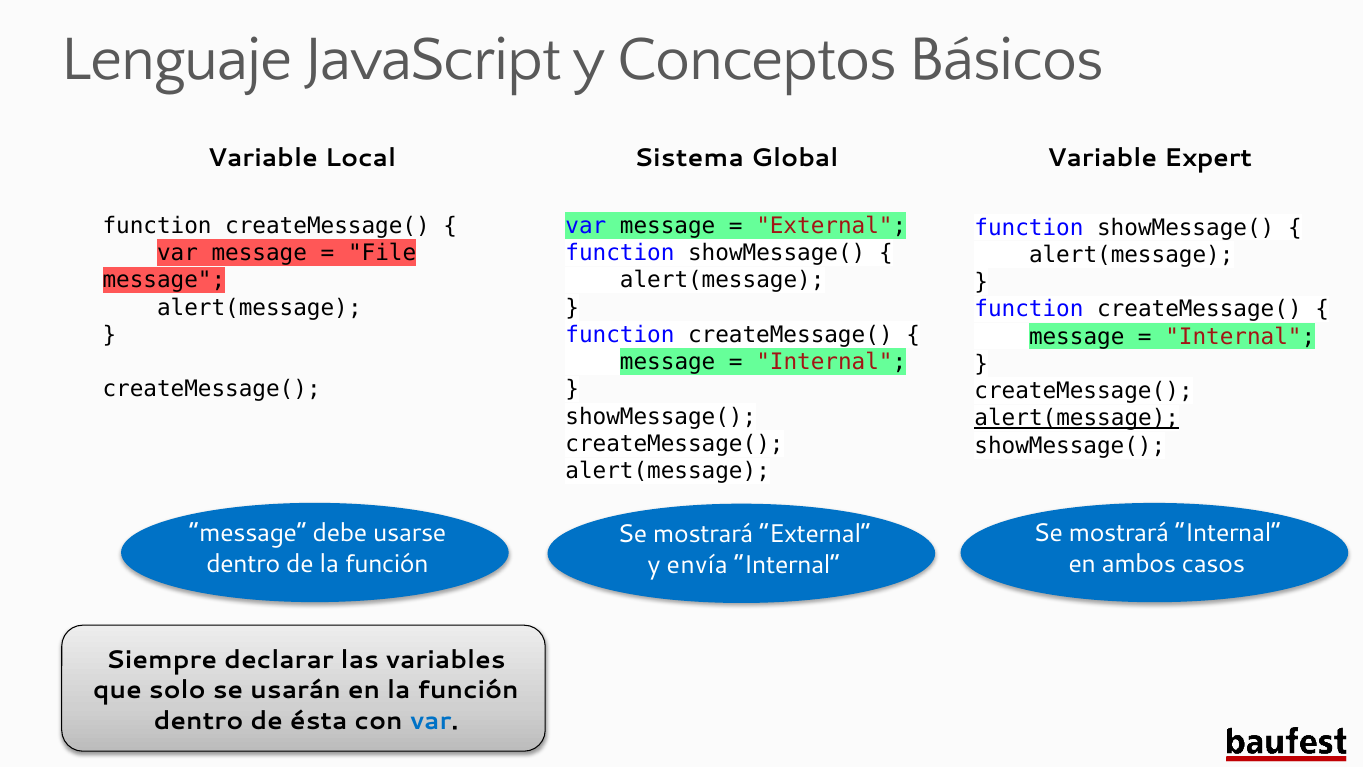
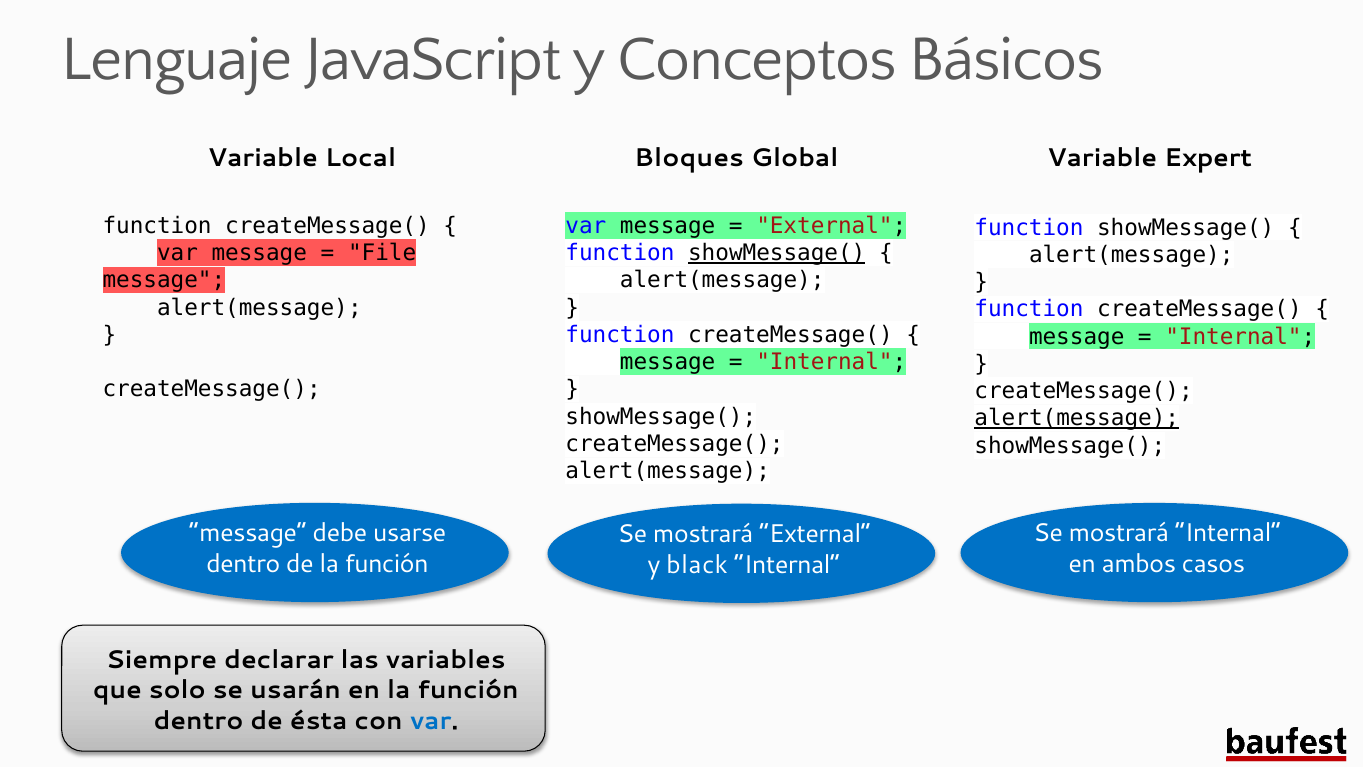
Sistema: Sistema -> Bloques (689, 158)
showMessage( underline: none -> present (777, 253)
envía: envía -> black (697, 564)
